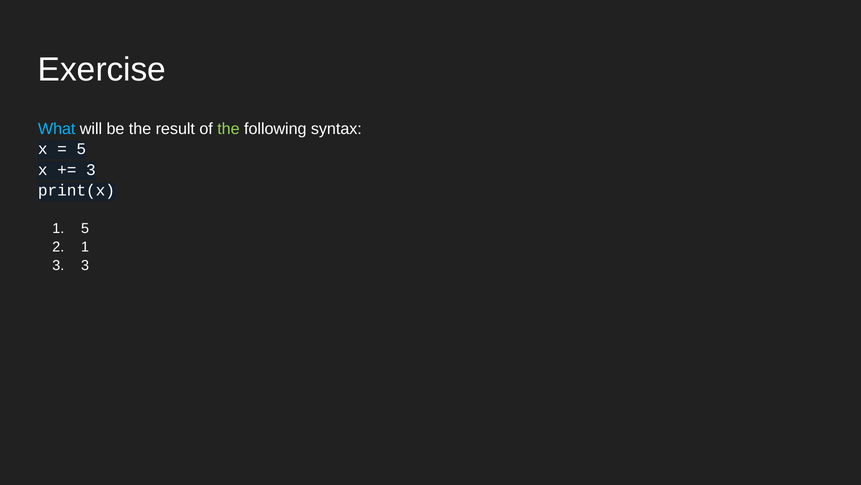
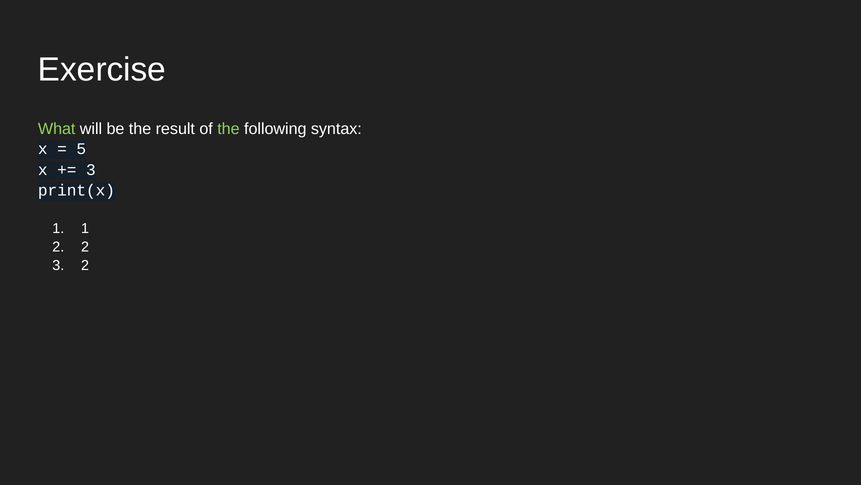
What colour: light blue -> light green (57, 129)
5: 5 -> 1 (85, 228)
1: 1 -> 2 (85, 247)
3 3: 3 -> 2 (85, 265)
